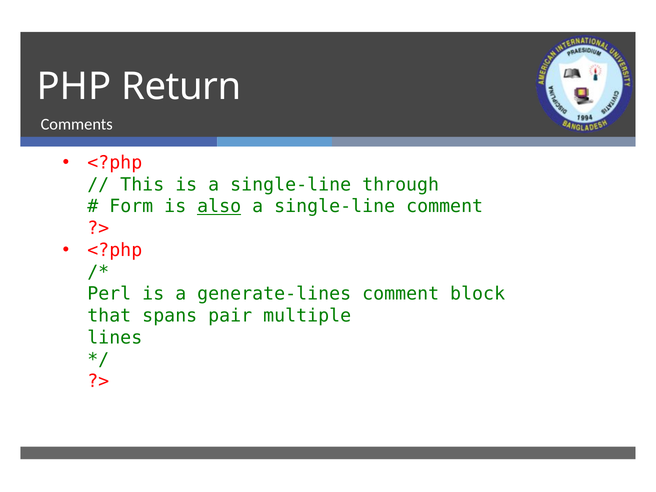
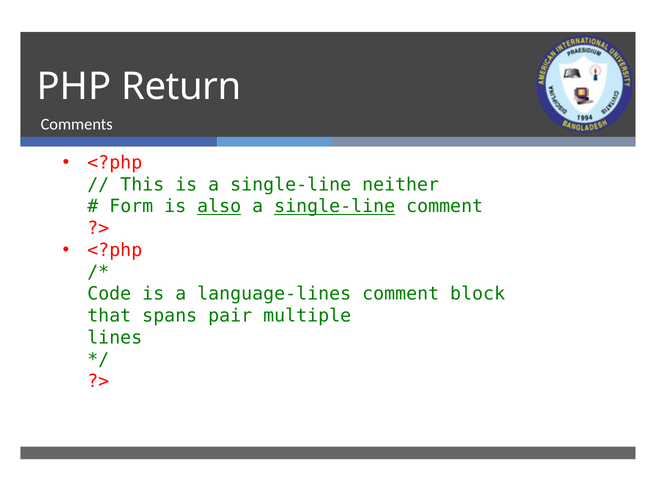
through: through -> neither (401, 185)
single-line underline: none -> present (335, 206)
Perl: Perl -> Code (109, 294)
generate-lines: generate-lines -> language-lines (274, 294)
